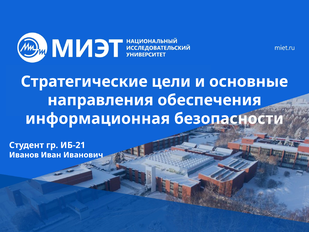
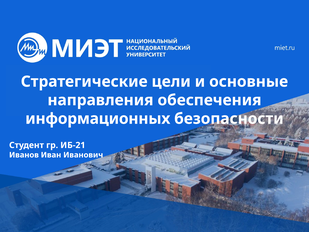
информационная: информационная -> информационных (98, 119)
